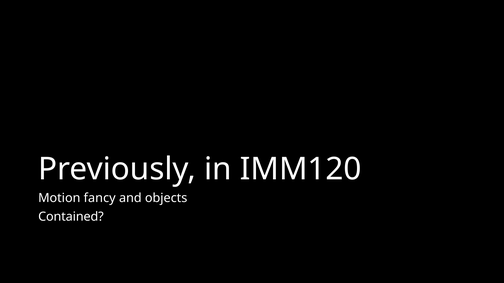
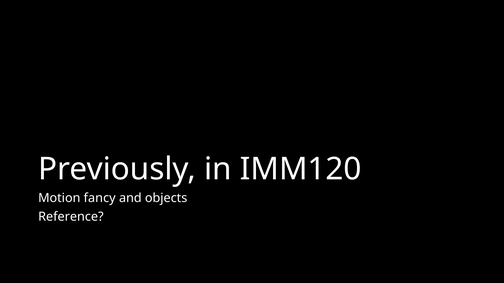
Contained: Contained -> Reference (71, 217)
